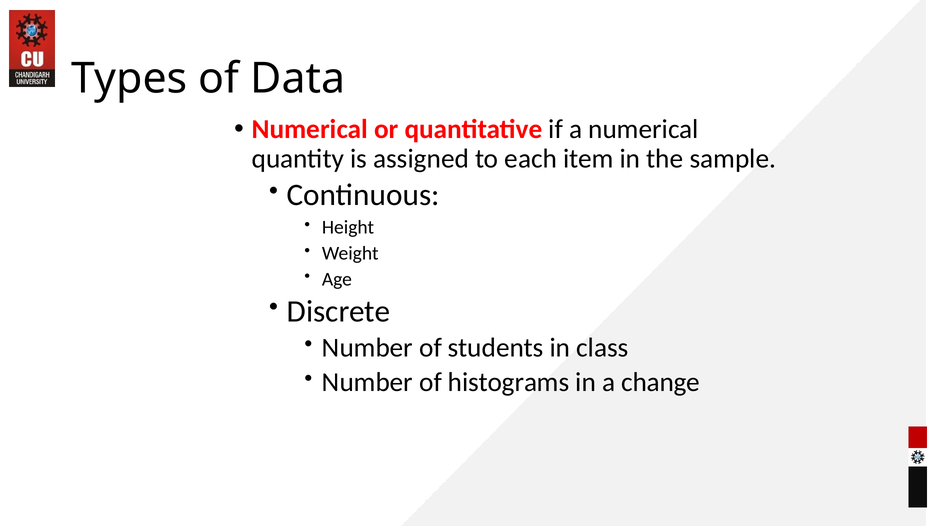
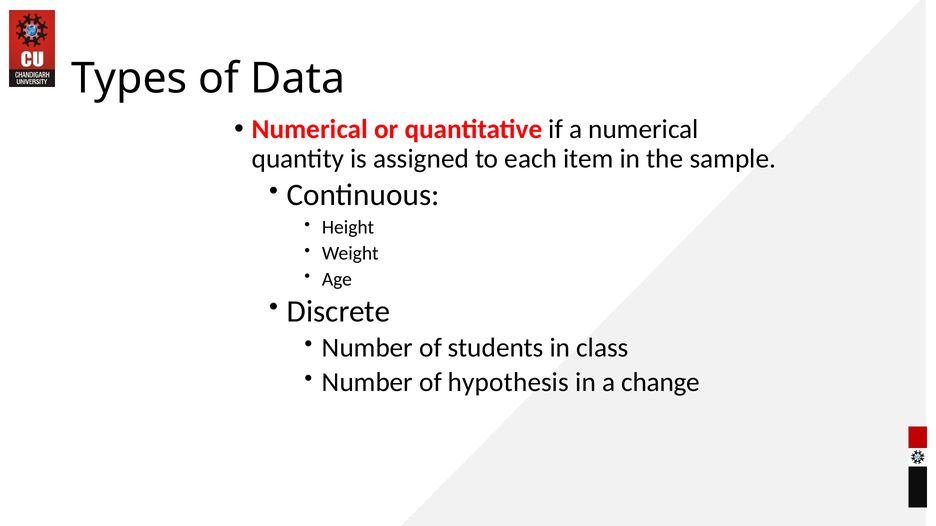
histograms: histograms -> hypothesis (508, 382)
